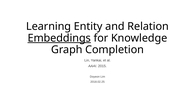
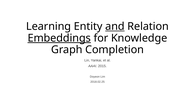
and underline: none -> present (115, 26)
